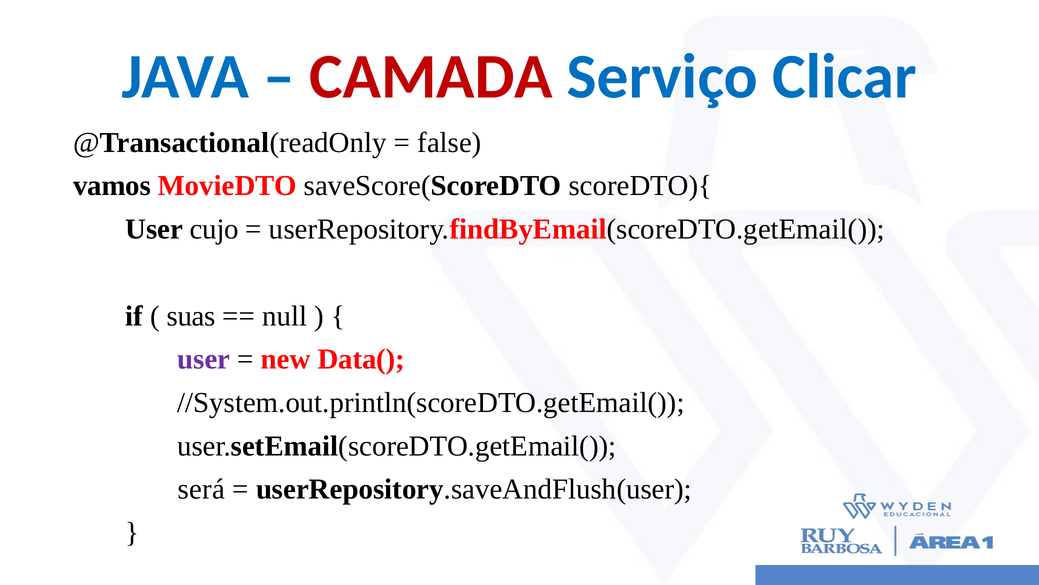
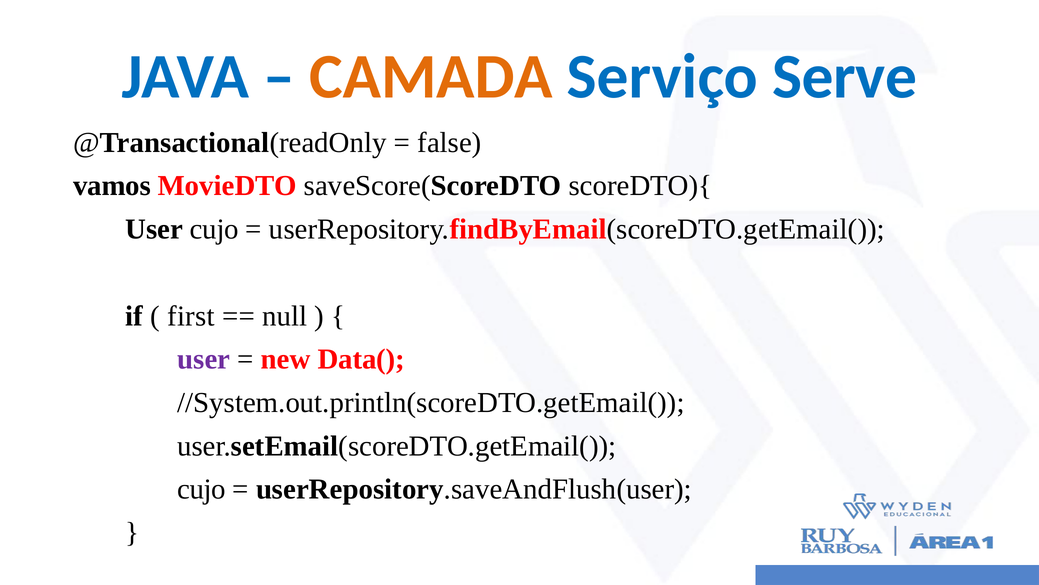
CAMADA colour: red -> orange (431, 77)
Clicar: Clicar -> Serve (845, 77)
suas: suas -> first (191, 316)
será: será -> cujo (201, 489)
